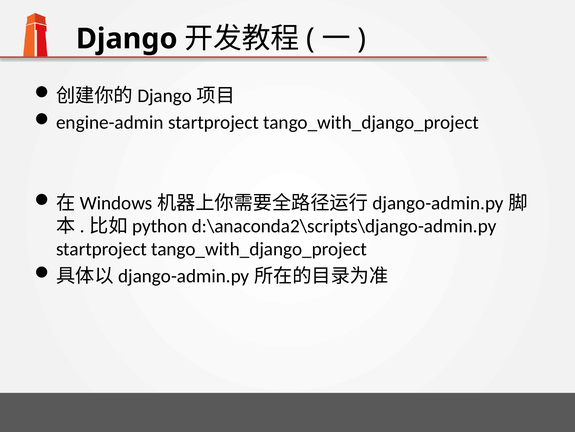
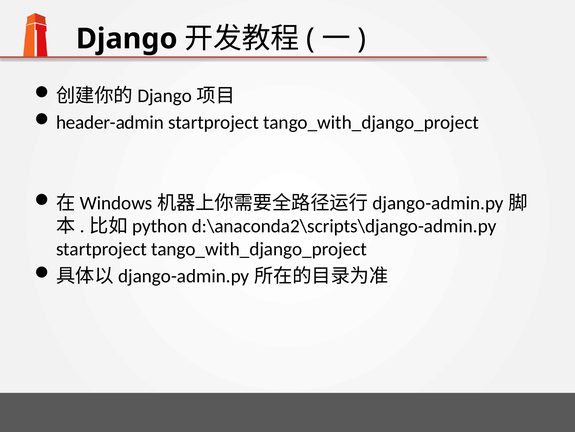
engine-admin: engine-admin -> header-admin (110, 122)
